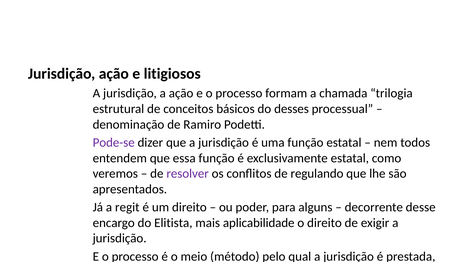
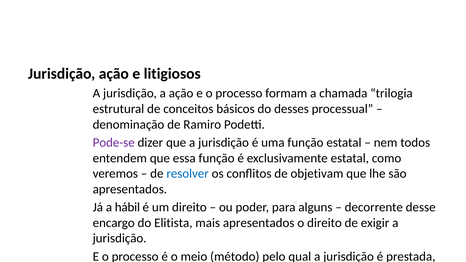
resolver colour: purple -> blue (188, 174)
regulando: regulando -> objetivam (317, 174)
regit: regit -> hábil (127, 207)
mais aplicabilidade: aplicabilidade -> apresentados (259, 223)
